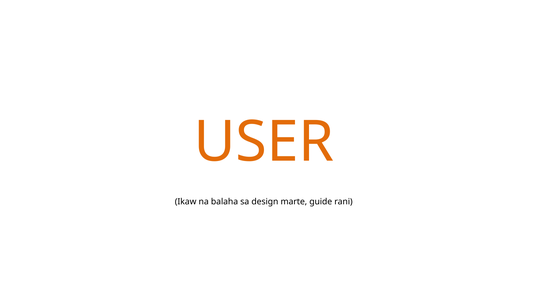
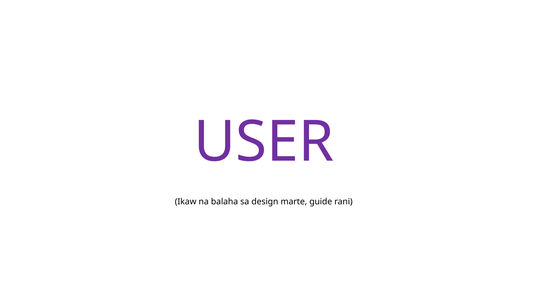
USER colour: orange -> purple (264, 142)
